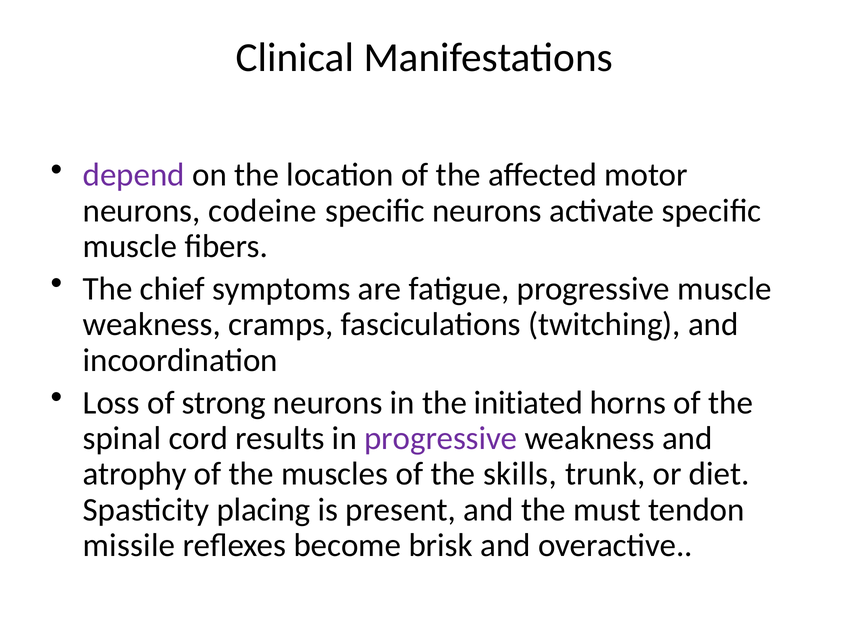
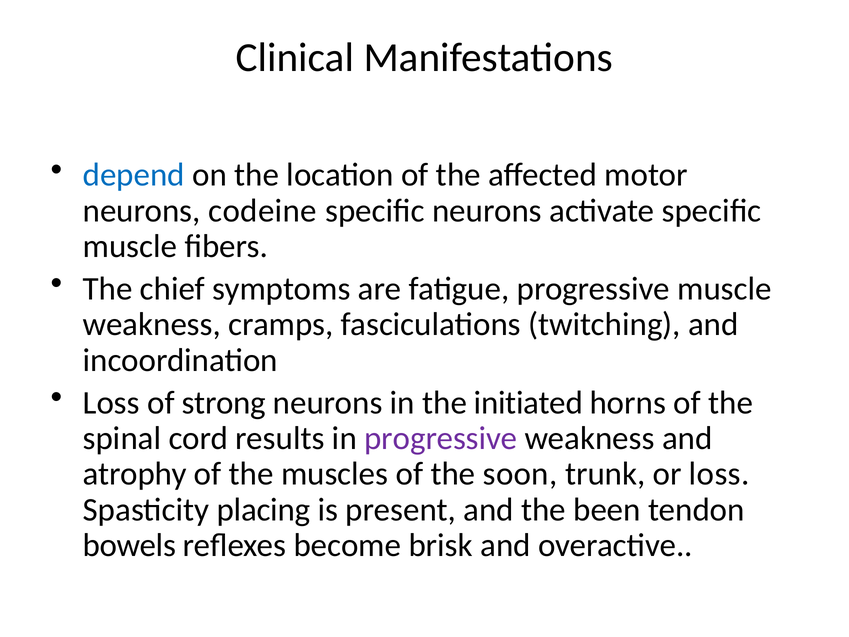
depend colour: purple -> blue (134, 175)
skills: skills -> soon (520, 474)
or diet: diet -> loss (719, 474)
must: must -> been (607, 509)
missile: missile -> bowels (129, 545)
